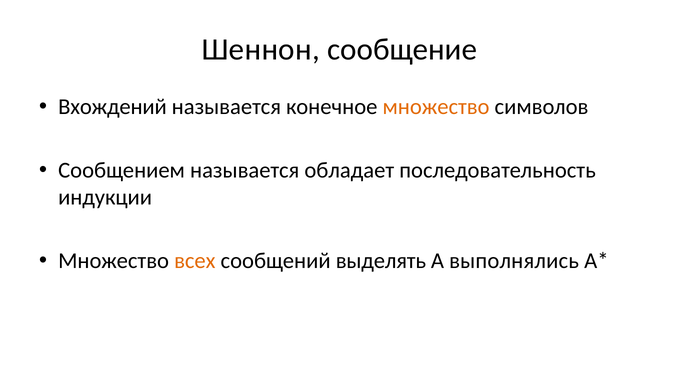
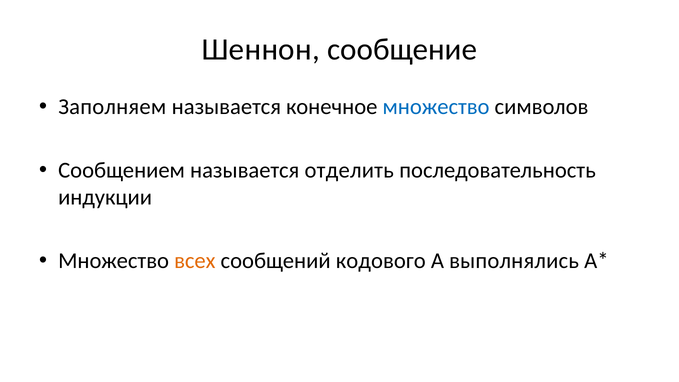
Вхождений: Вхождений -> Заполняем (112, 107)
множество colour: orange -> blue (436, 107)
обладает: обладает -> отделить (349, 170)
выделять: выделять -> кодового (381, 261)
